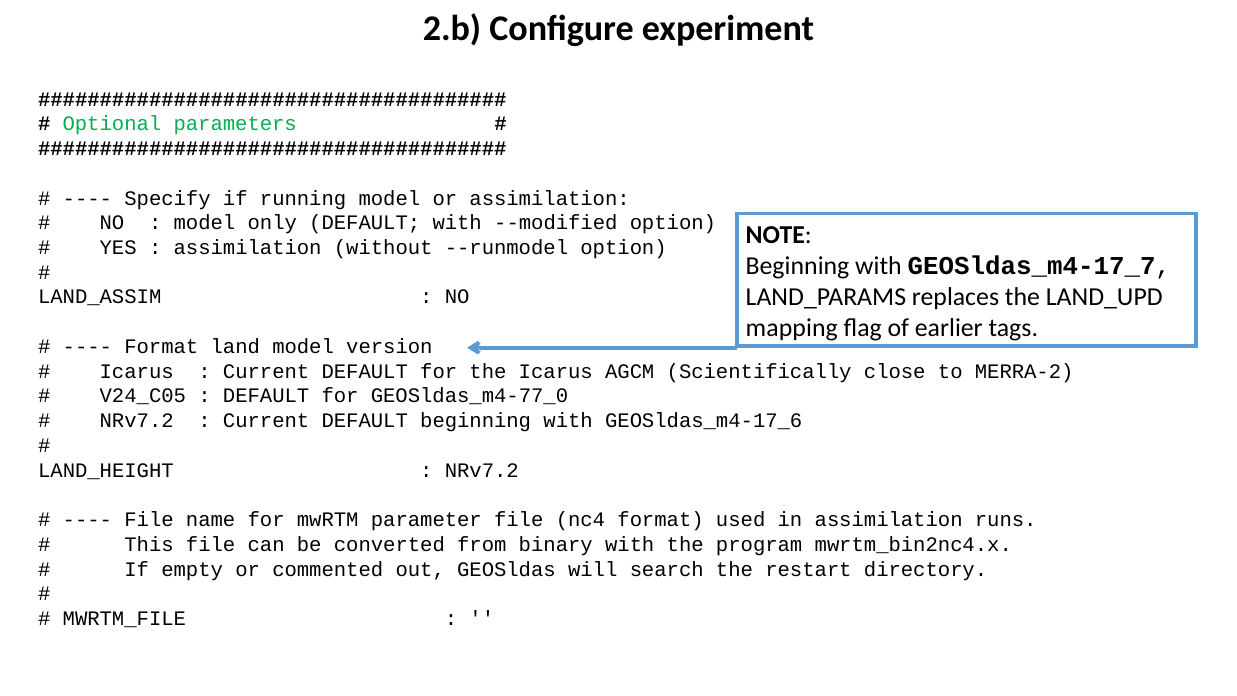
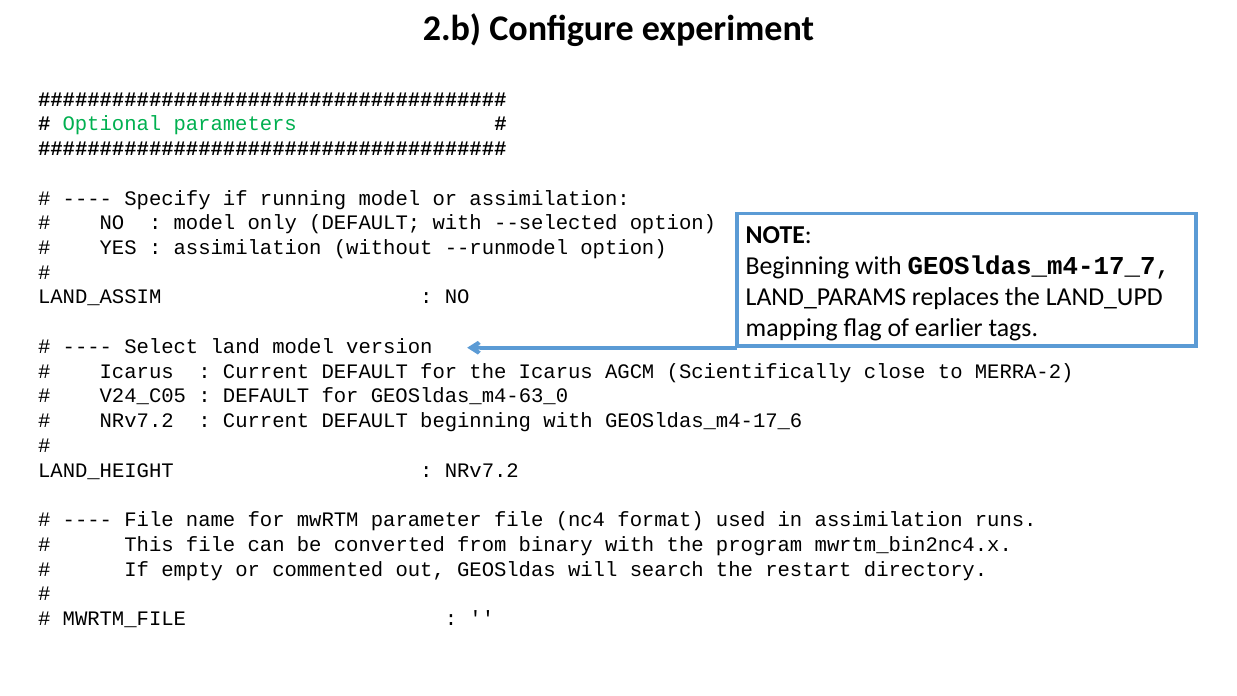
--modified: --modified -> --selected (556, 223)
Format: Format -> Select (161, 347)
GEOSldas_m4-77_0: GEOSldas_m4-77_0 -> GEOSldas_m4-63_0 (470, 396)
